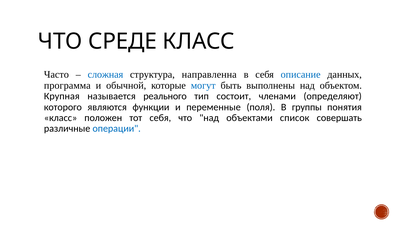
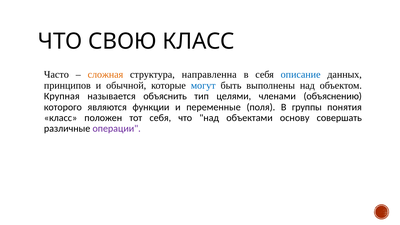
СРЕДЕ: СРЕДЕ -> СВОЮ (122, 41)
сложная colour: blue -> orange (105, 75)
программа: программа -> принципов (67, 85)
реального: реального -> объяснить (165, 96)
состоит: состоит -> целями (234, 96)
определяют: определяют -> объяснению (333, 96)
список: список -> основу (295, 118)
операции colour: blue -> purple (117, 129)
